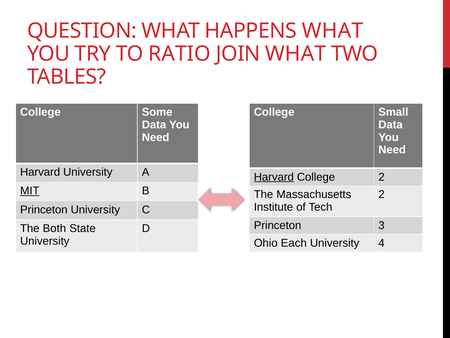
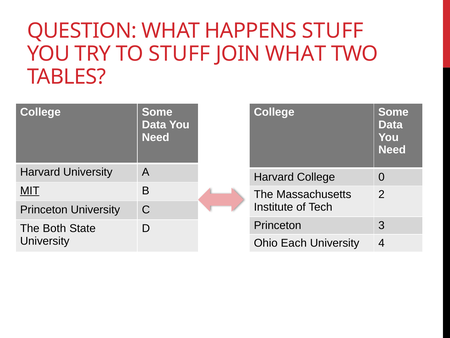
HAPPENS WHAT: WHAT -> STUFF (333, 31)
TO RATIO: RATIO -> STUFF (179, 54)
Small: Small -> Some (393, 112)
Harvard underline: present -> none (274, 177)
College 2: 2 -> 0 (381, 177)
